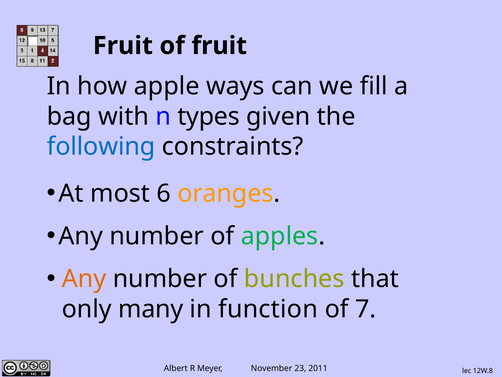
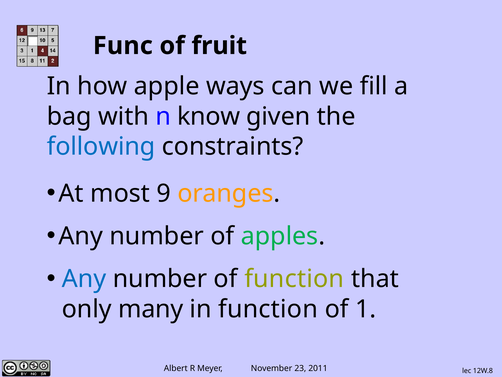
Fruit: Fruit -> Func (123, 46)
types: types -> know (209, 116)
6: 6 -> 9 (164, 193)
Any colour: orange -> blue (84, 279)
of bunches: bunches -> function (294, 279)
7: 7 -> 1 (366, 309)
